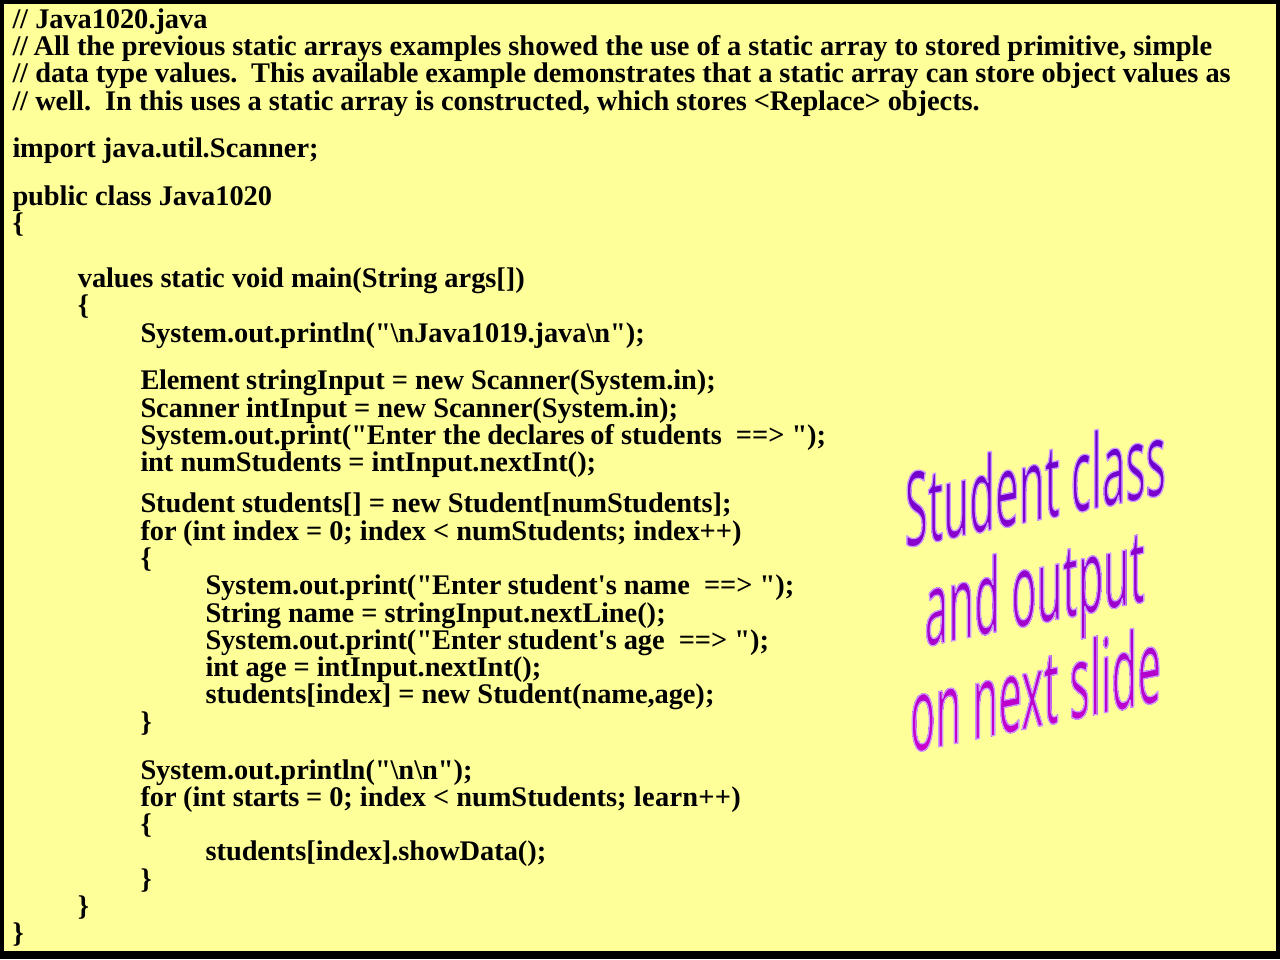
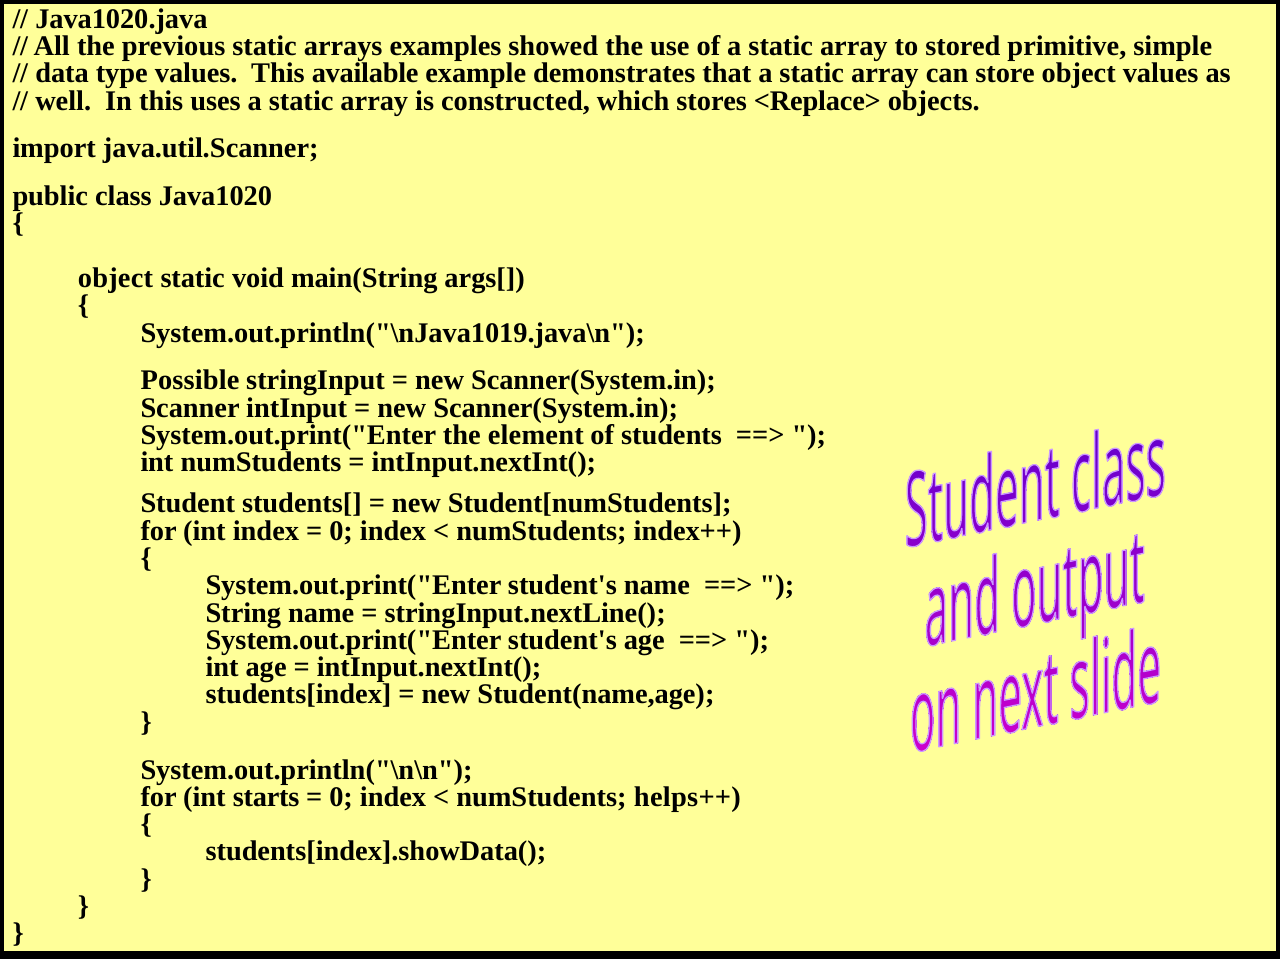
values: values -> object (115, 278)
Element: Element -> Possible (190, 381)
declares: declares -> element (536, 435)
learn++: learn++ -> helps++ (687, 797)
